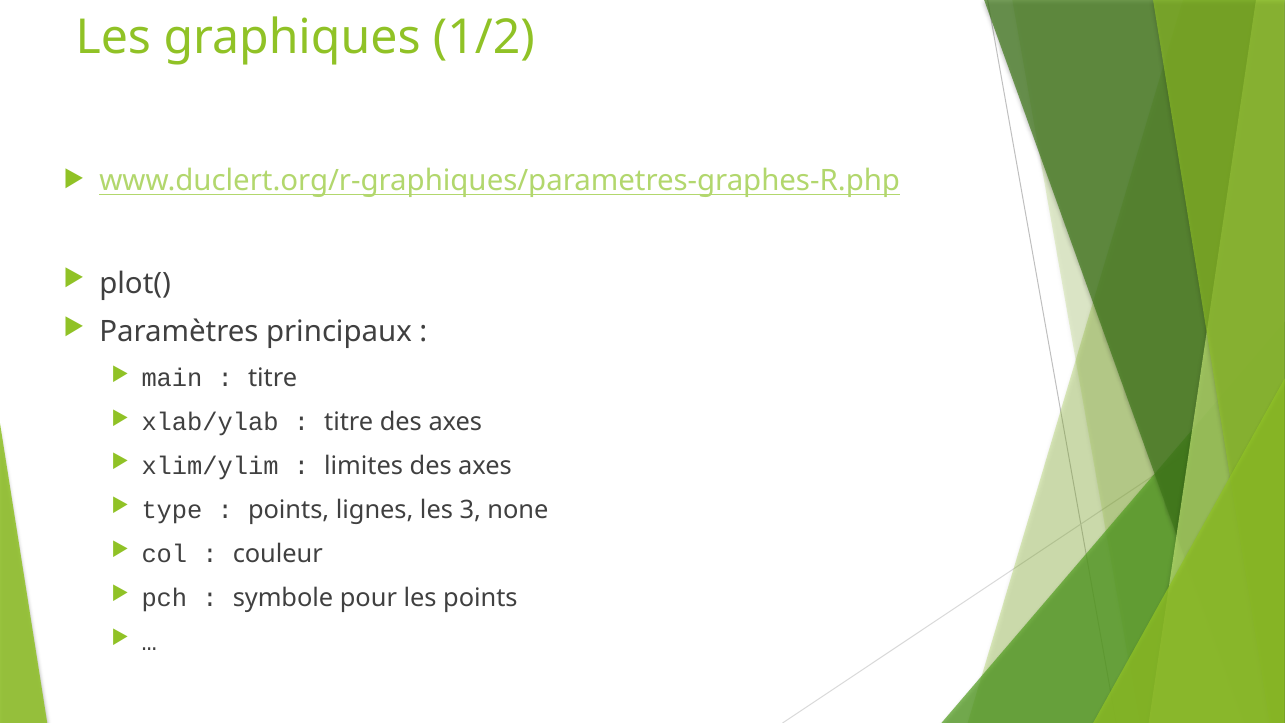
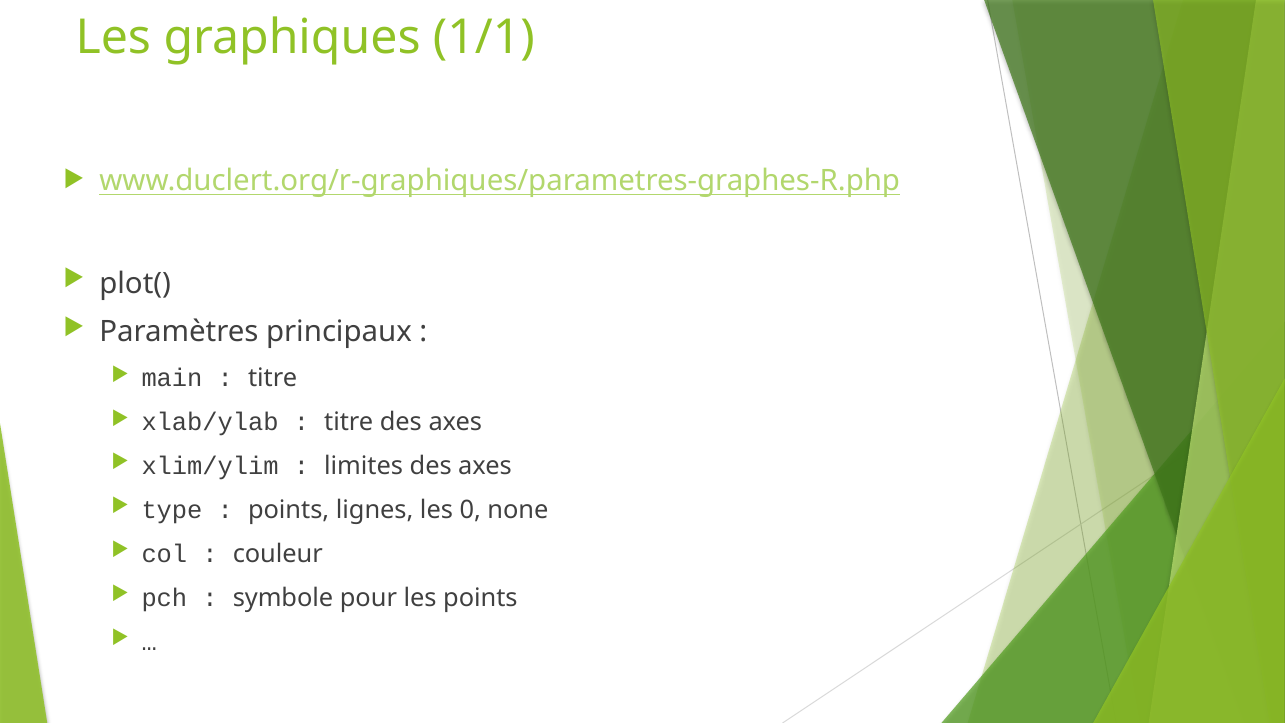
1/2: 1/2 -> 1/1 (484, 37)
3: 3 -> 0 (470, 510)
